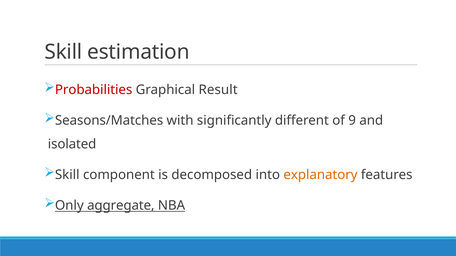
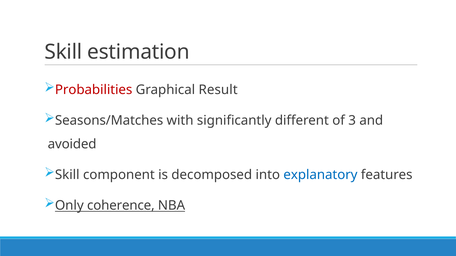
9: 9 -> 3 (352, 121)
isolated: isolated -> avoided (72, 144)
explanatory colour: orange -> blue (320, 175)
aggregate: aggregate -> coherence (121, 206)
